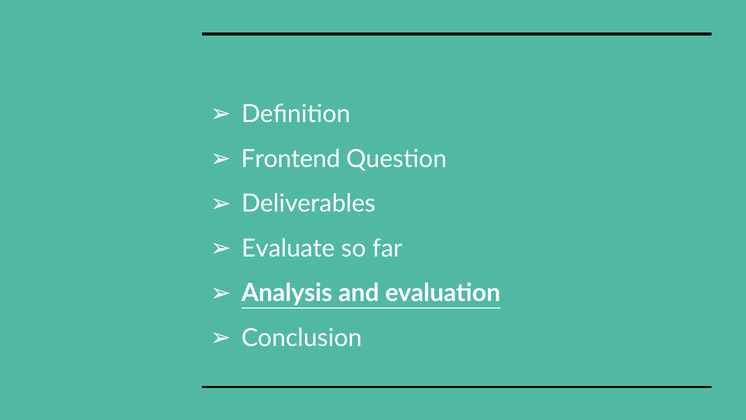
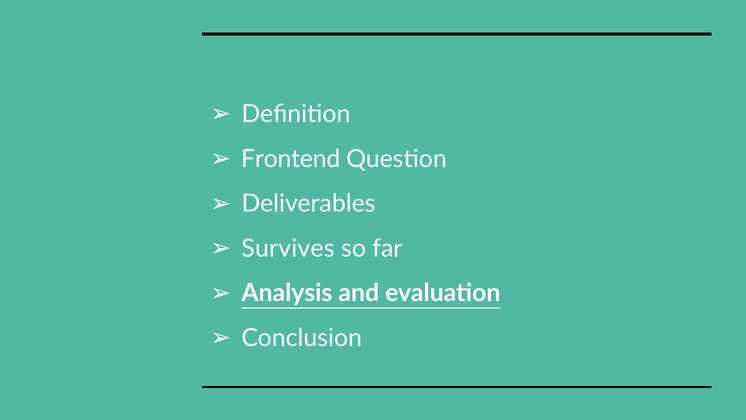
Evaluate: Evaluate -> Survives (288, 248)
